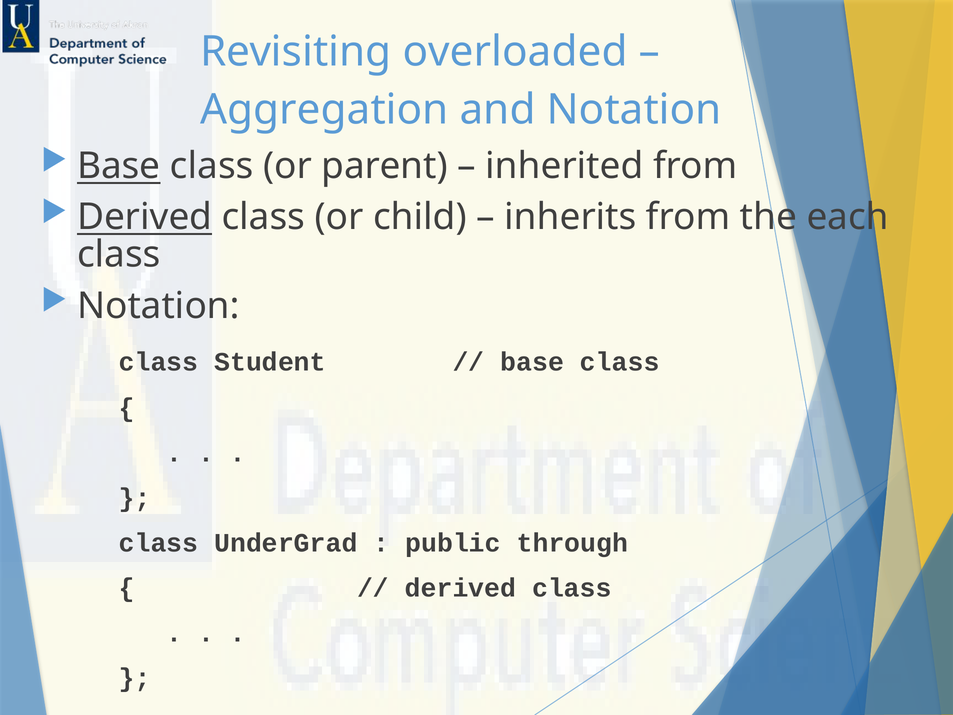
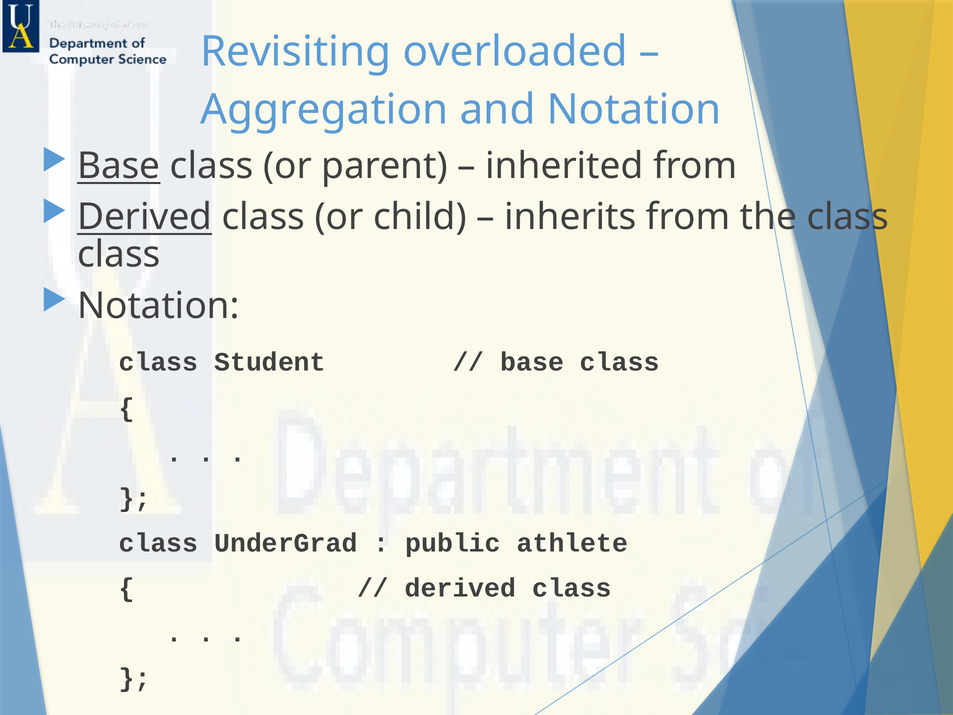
the each: each -> class (848, 217)
through: through -> athlete (572, 543)
